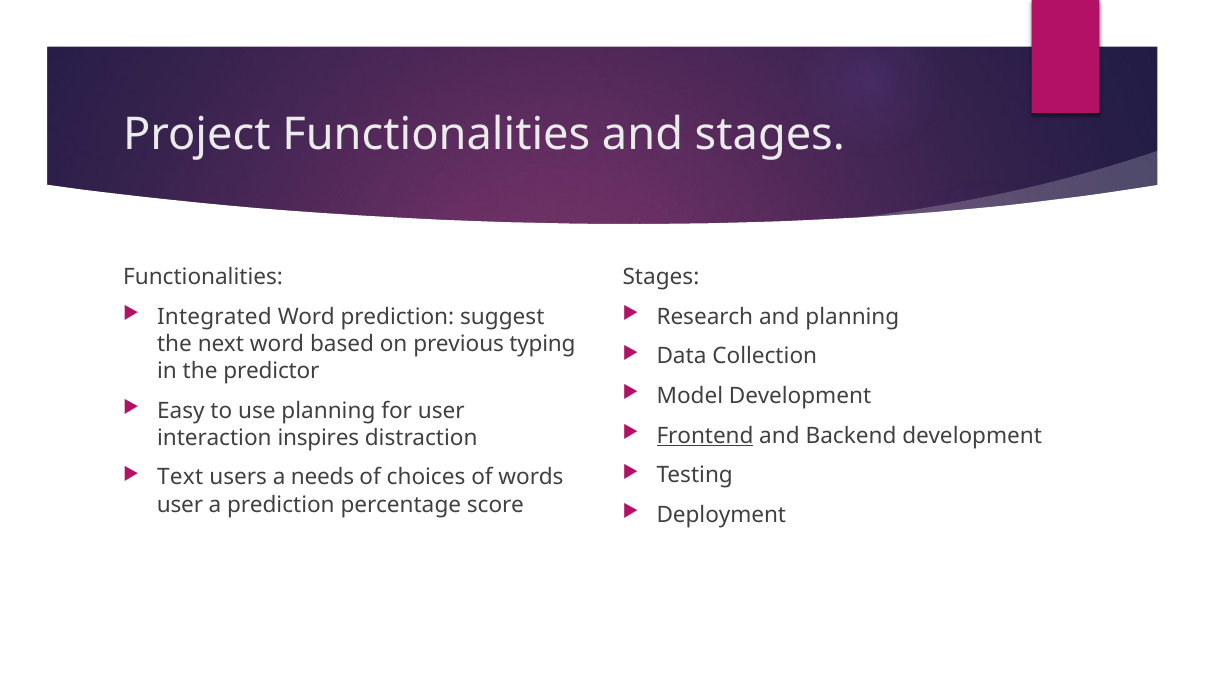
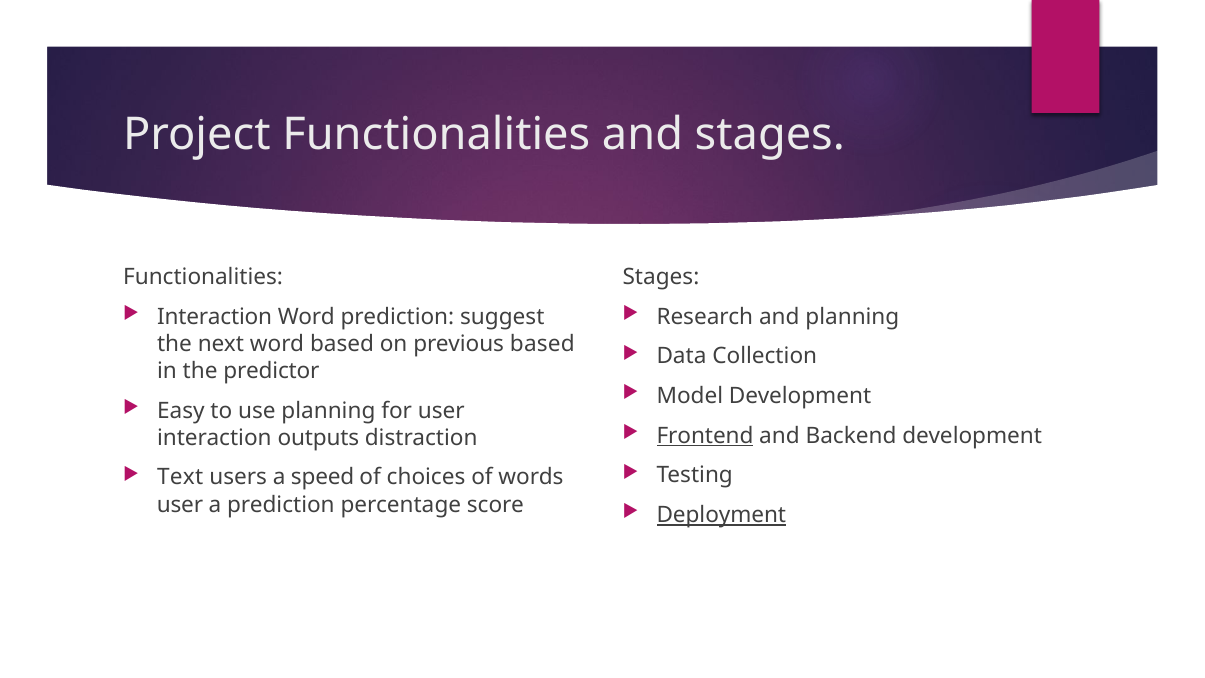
Integrated: Integrated -> Interaction (215, 317)
previous typing: typing -> based (542, 344)
inspires: inspires -> outputs (318, 438)
needs: needs -> speed (323, 477)
Deployment underline: none -> present (721, 515)
